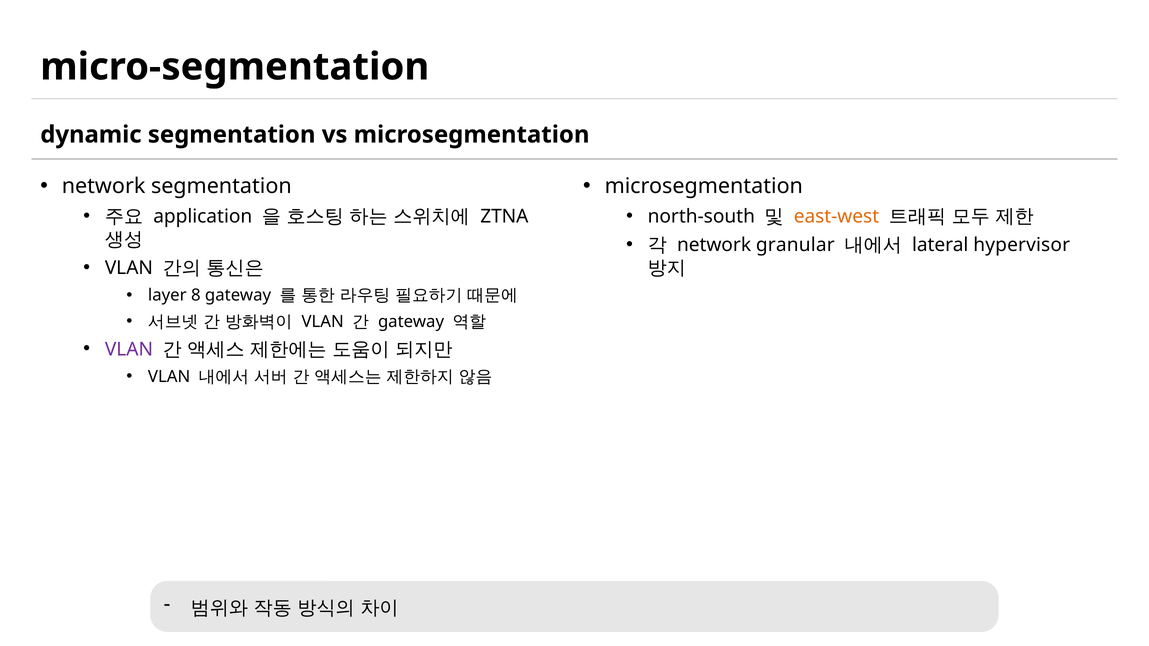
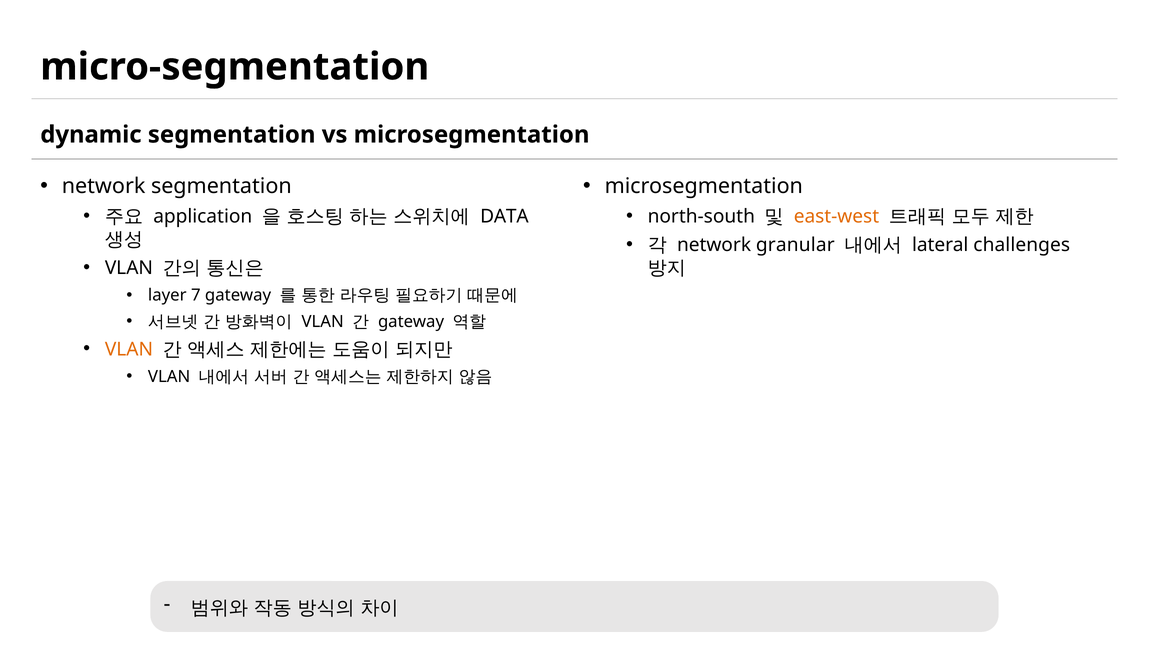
ZTNA: ZTNA -> DATA (504, 216)
hypervisor: hypervisor -> challenges (1022, 245)
8: 8 -> 7 (196, 296)
VLAN colour: purple -> orange (129, 349)
